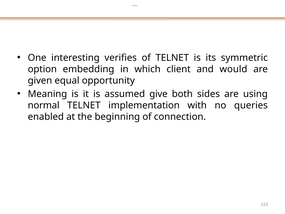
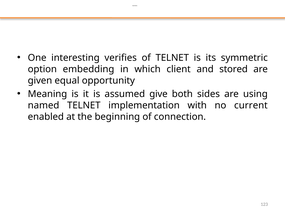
would: would -> stored (234, 69)
normal: normal -> named (44, 105)
queries: queries -> current (251, 105)
